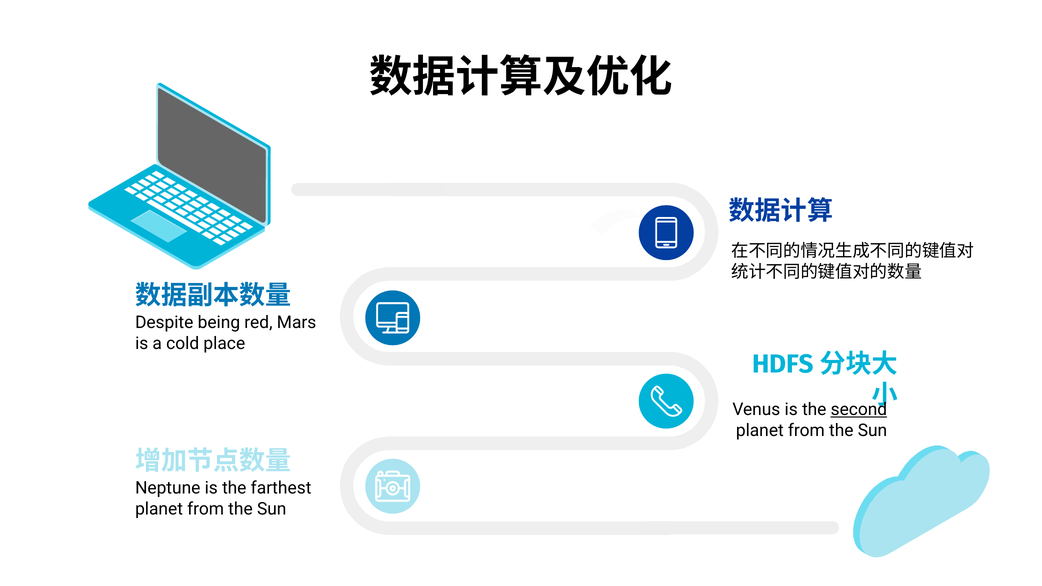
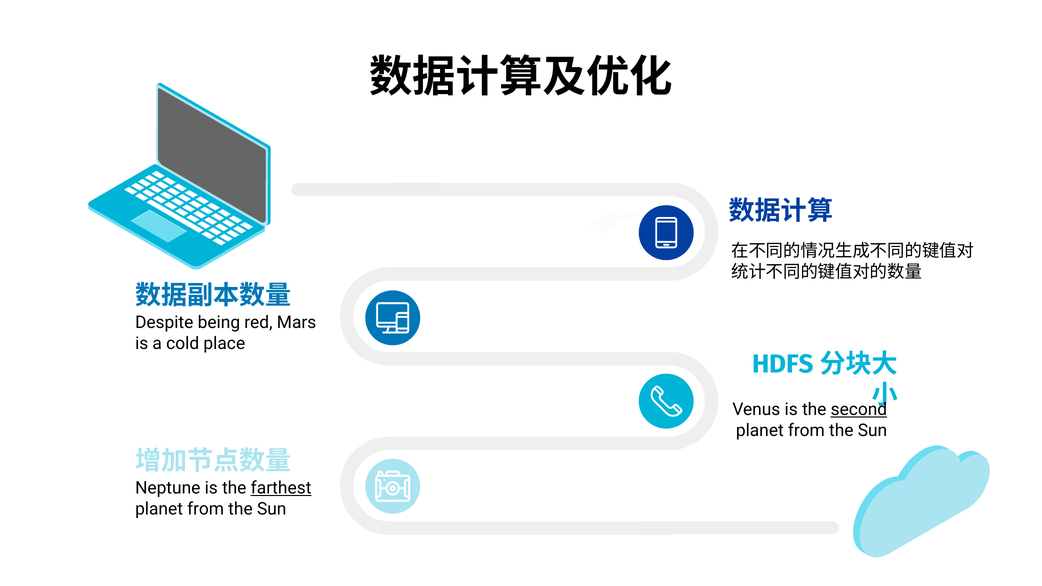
farthest underline: none -> present (281, 488)
